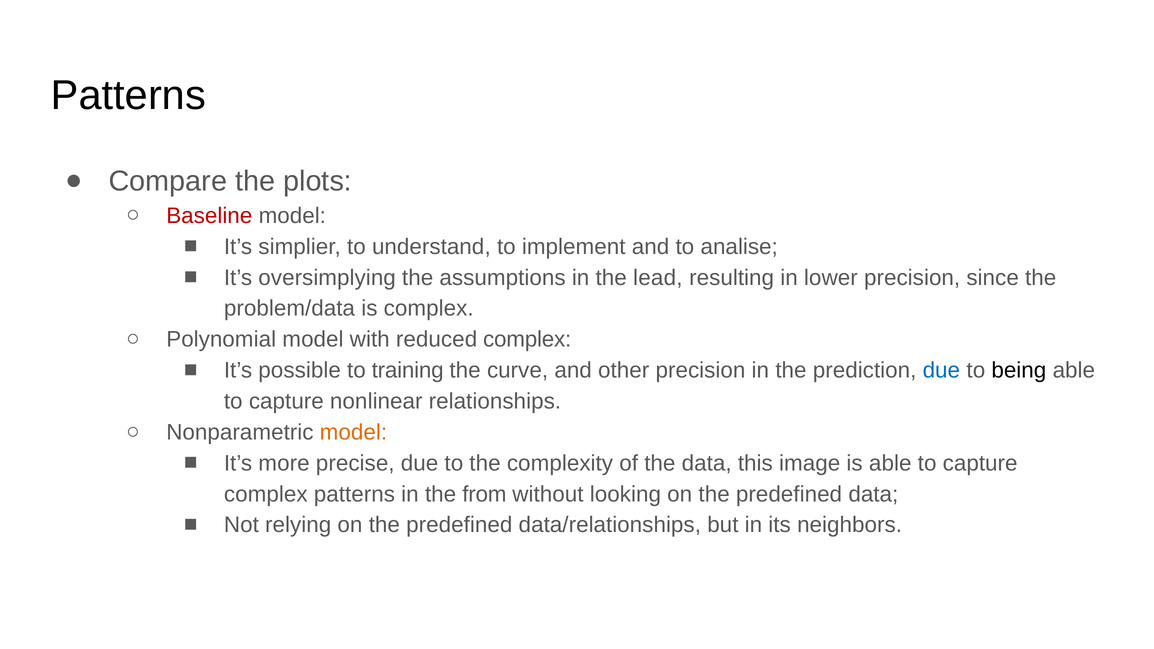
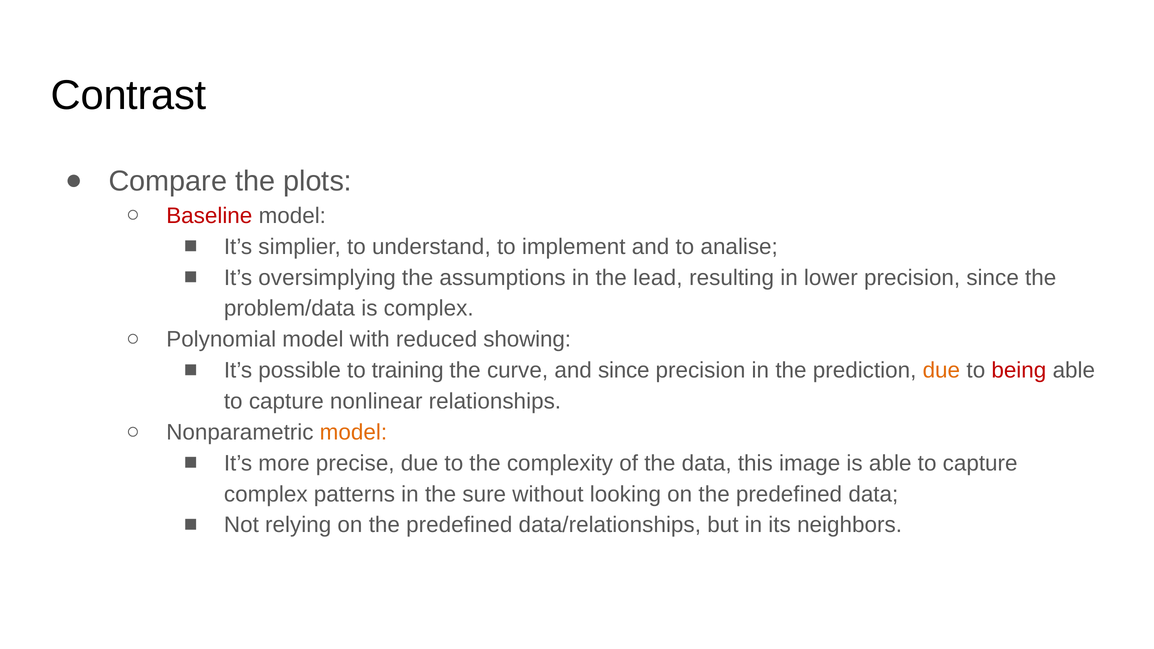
Patterns: Patterns -> Contrast (129, 96)
reduced complex: complex -> showing (527, 340)
and other: other -> since (624, 371)
due colour: blue -> orange (941, 371)
being colour: black -> red (1019, 371)
from: from -> sure (484, 494)
